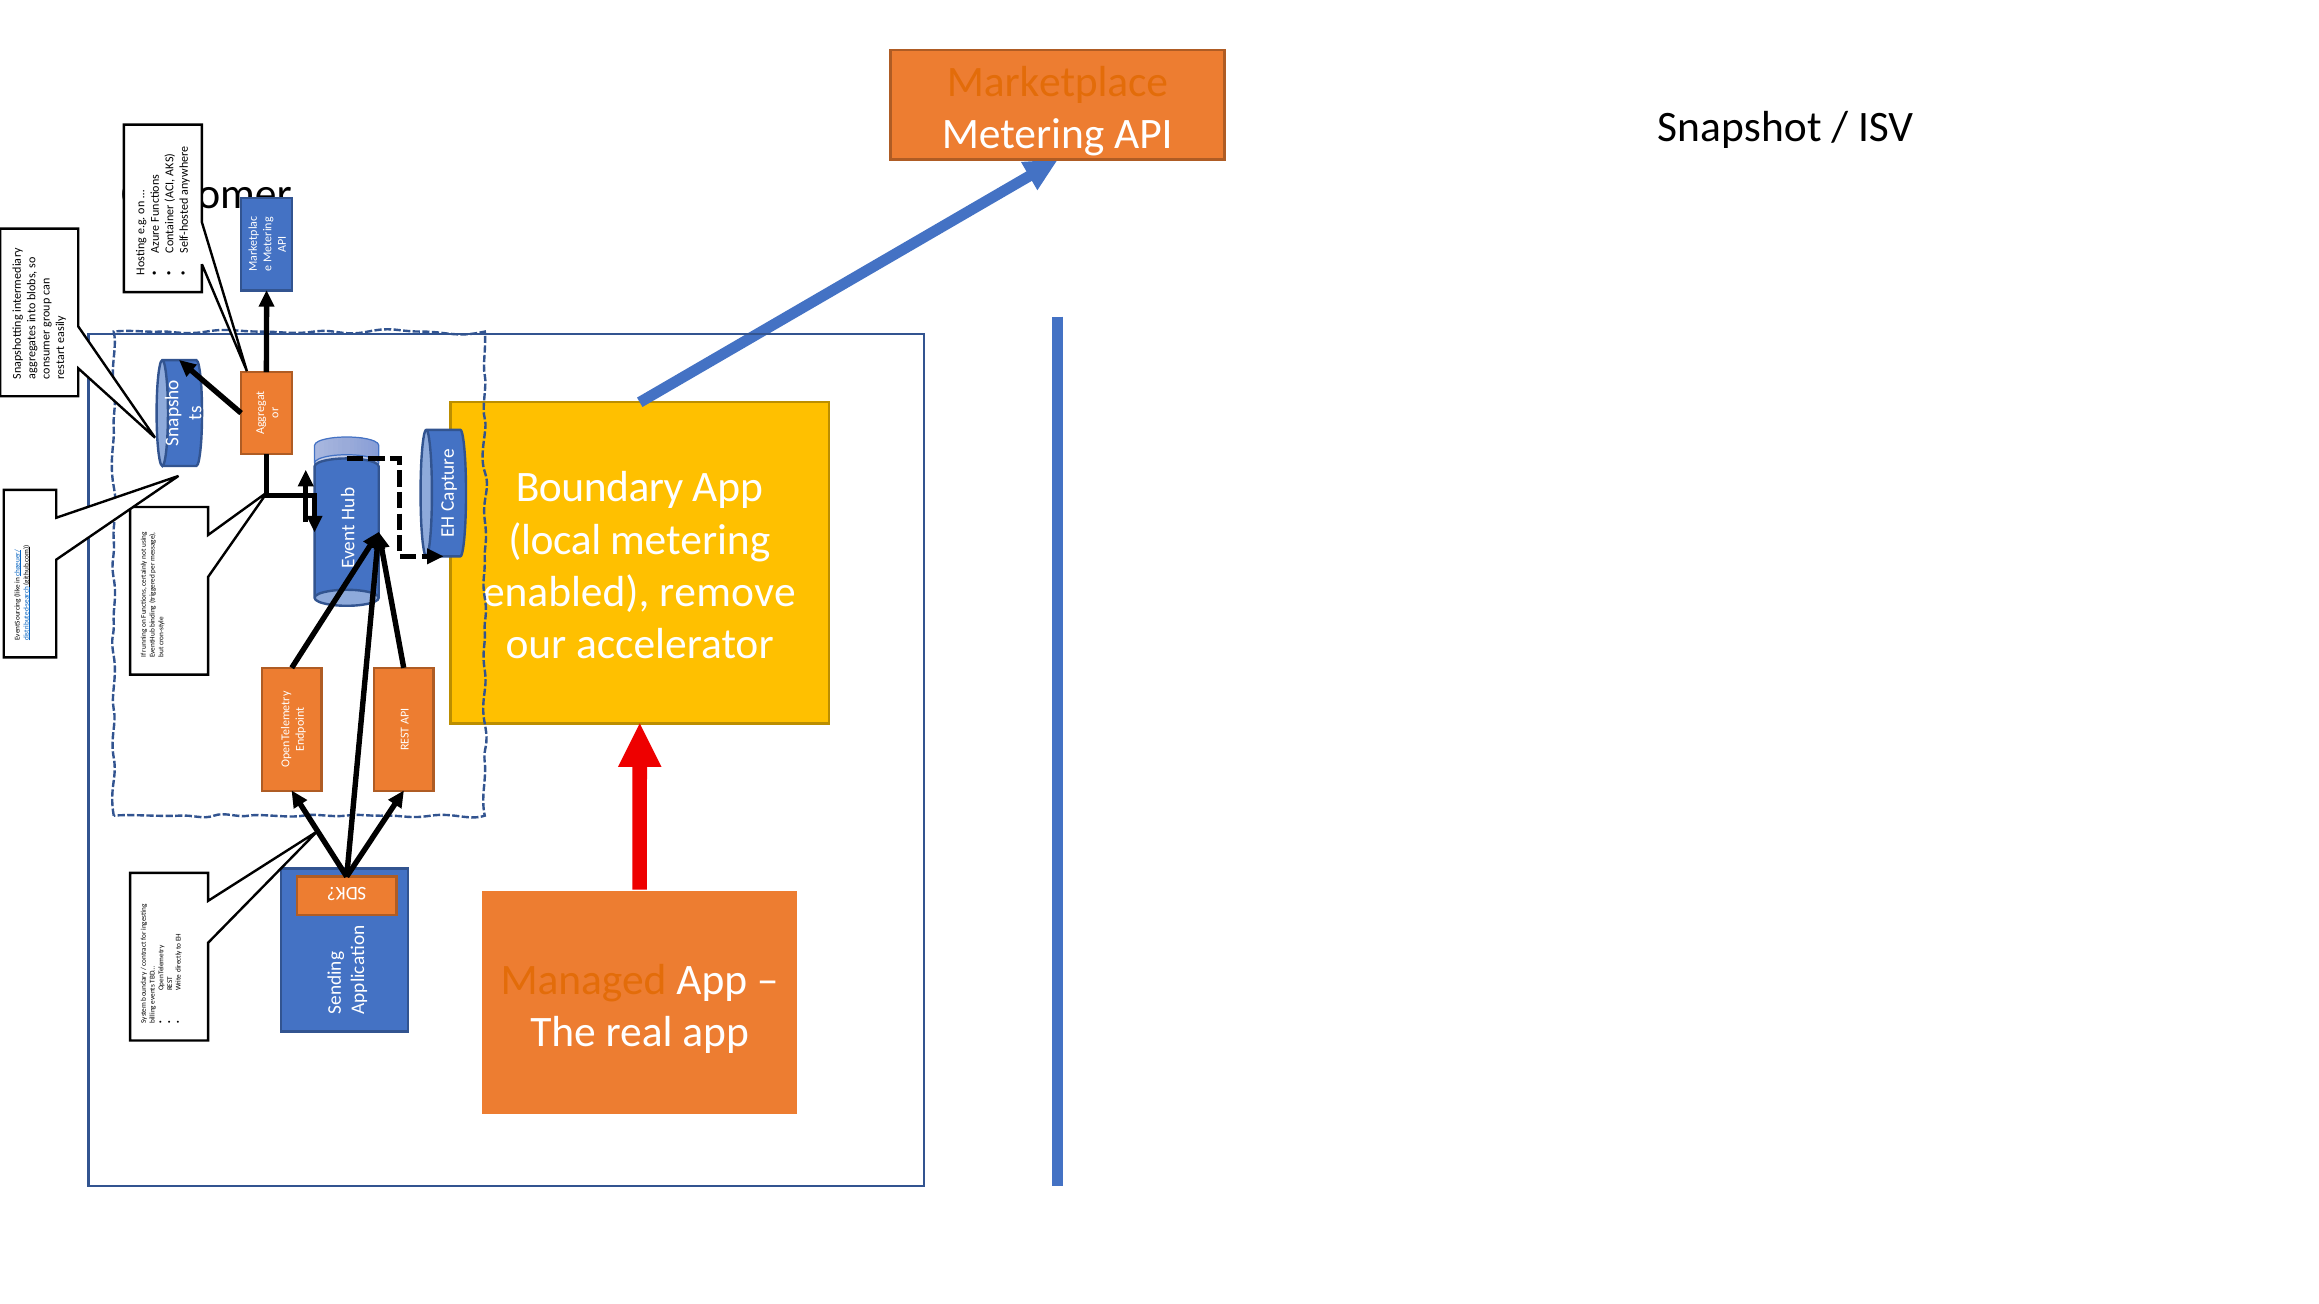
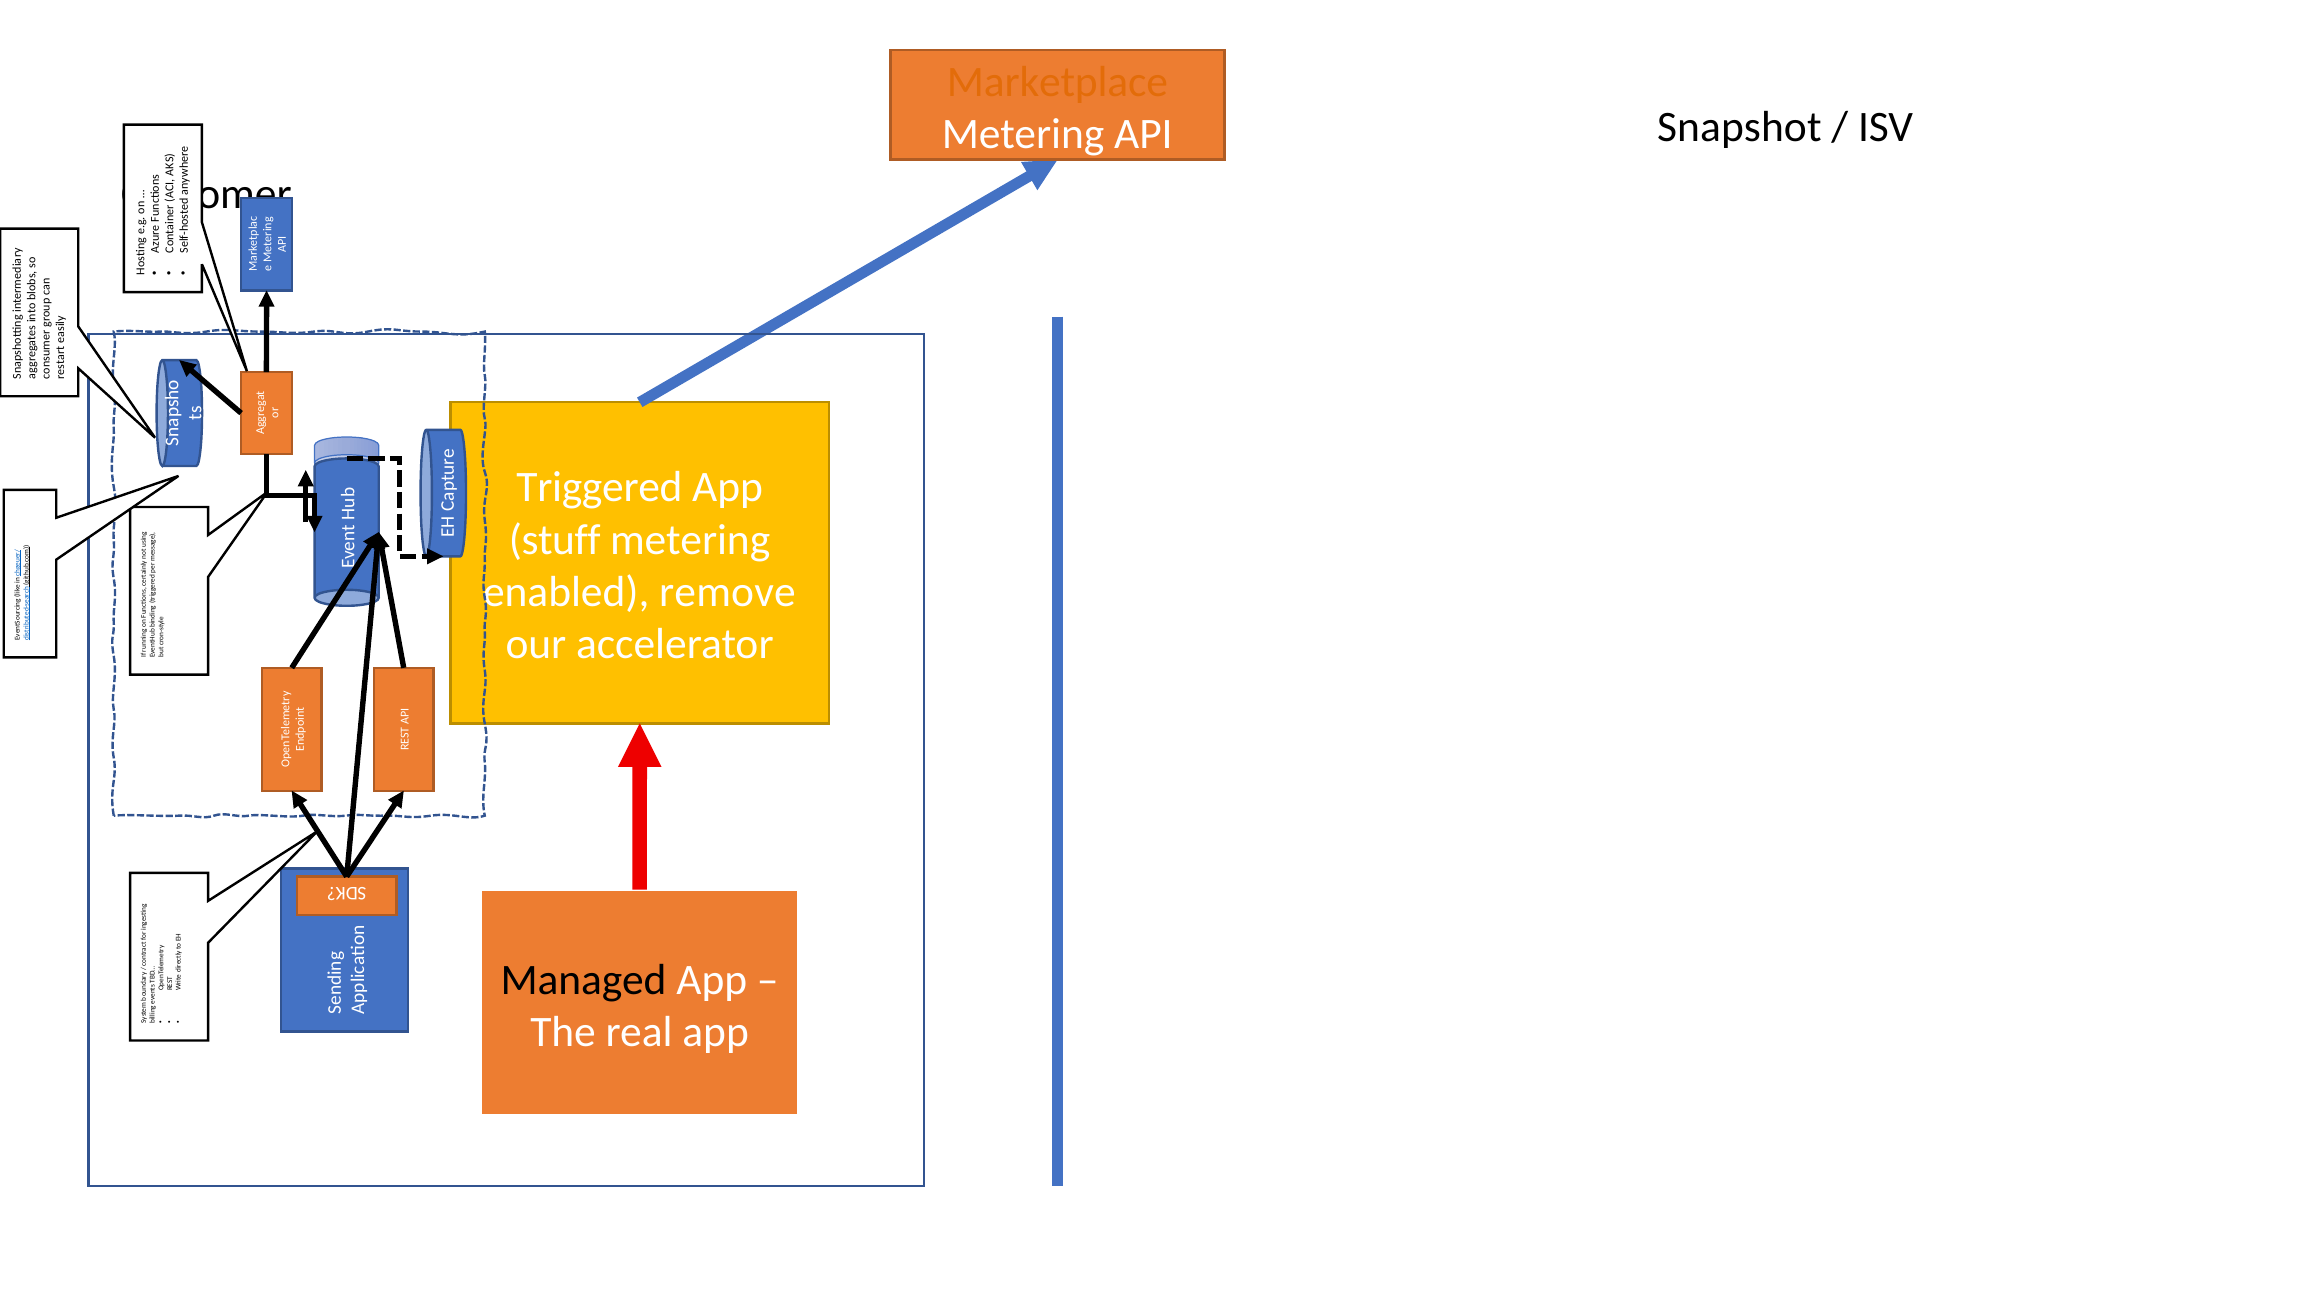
Boundary: Boundary -> Triggered (599, 488)
local: local -> stuff (555, 540)
Managed colour: orange -> black (584, 980)
